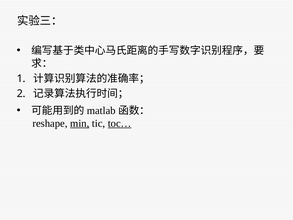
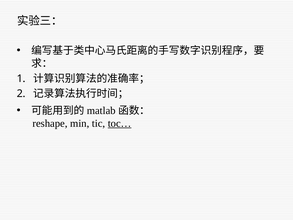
min underline: present -> none (80, 123)
